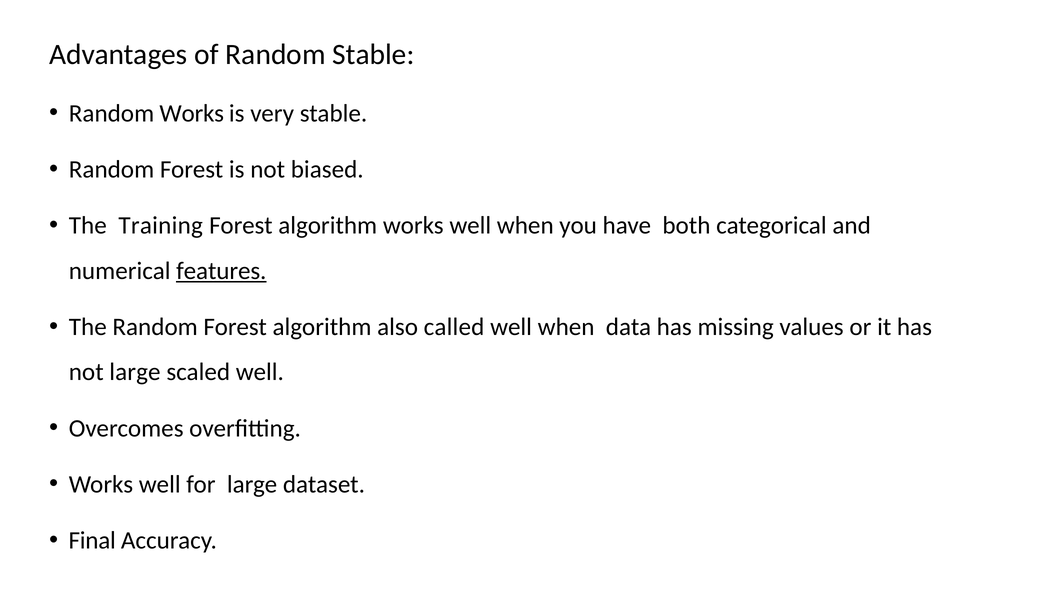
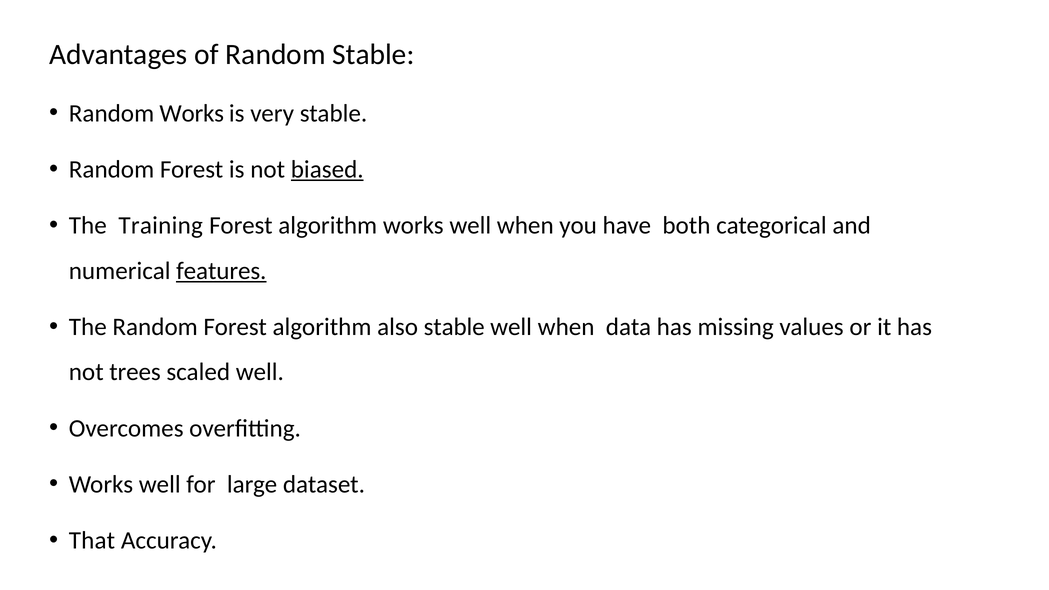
biased underline: none -> present (327, 170)
also called: called -> stable (454, 327)
not large: large -> trees (135, 372)
Final: Final -> That (92, 541)
